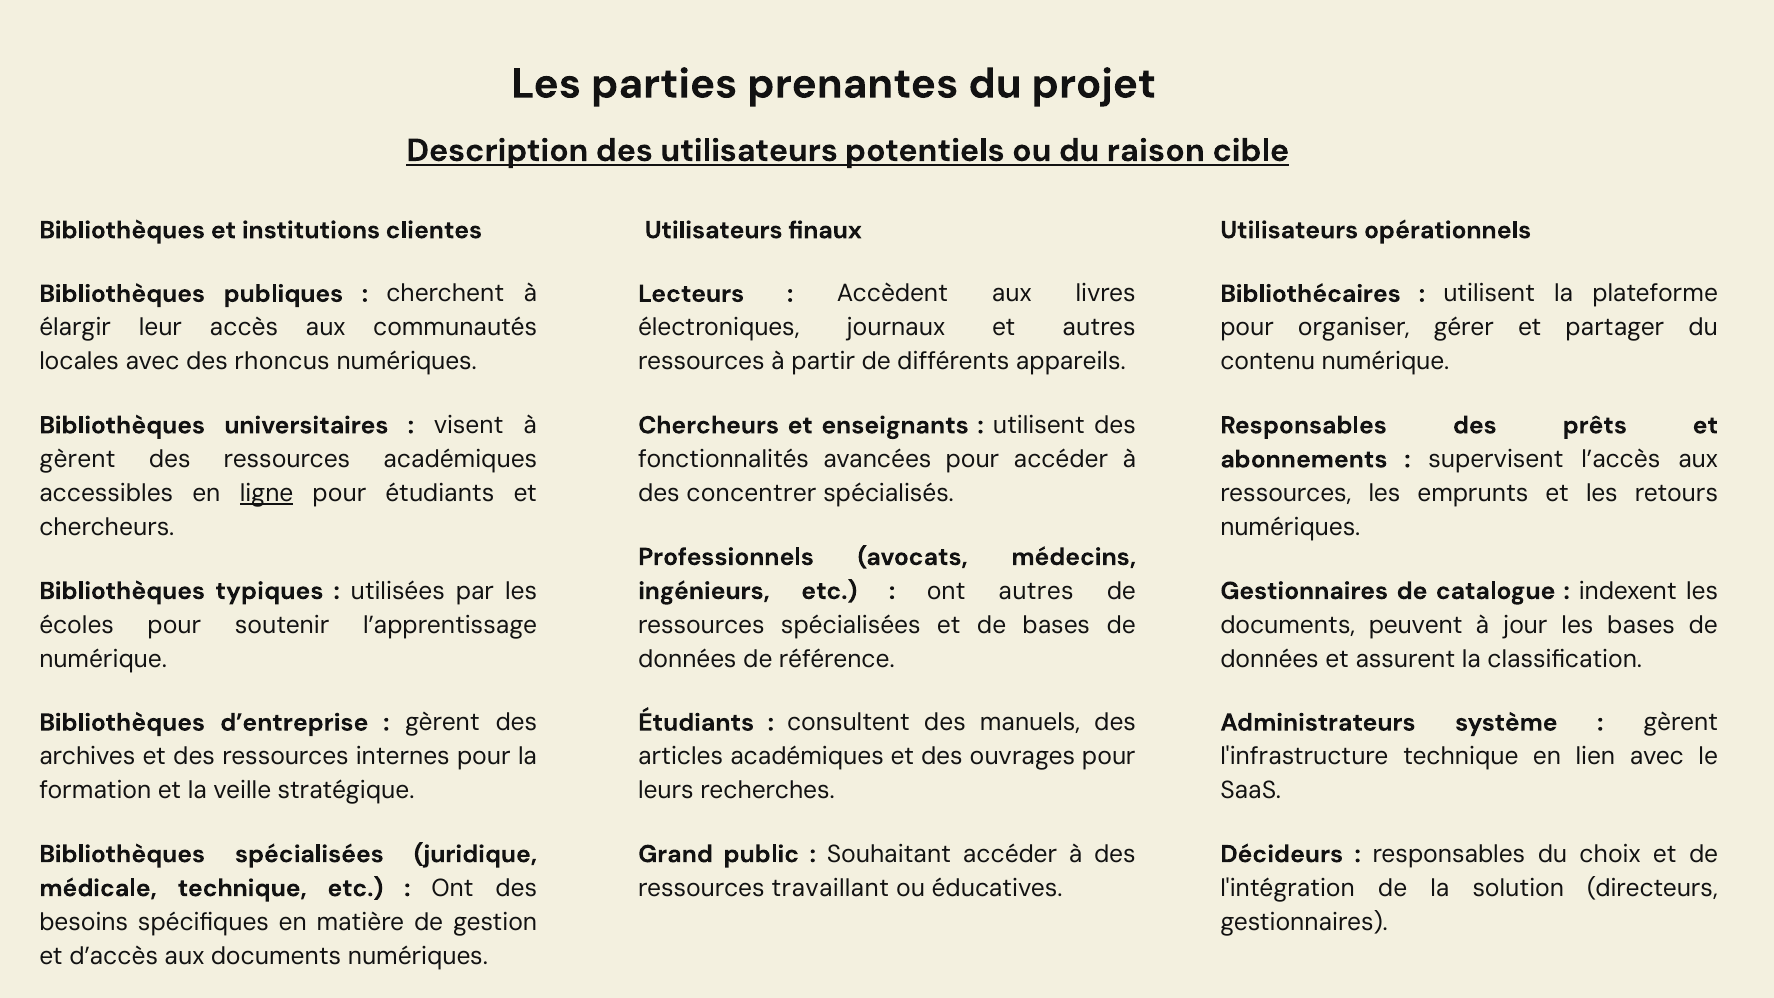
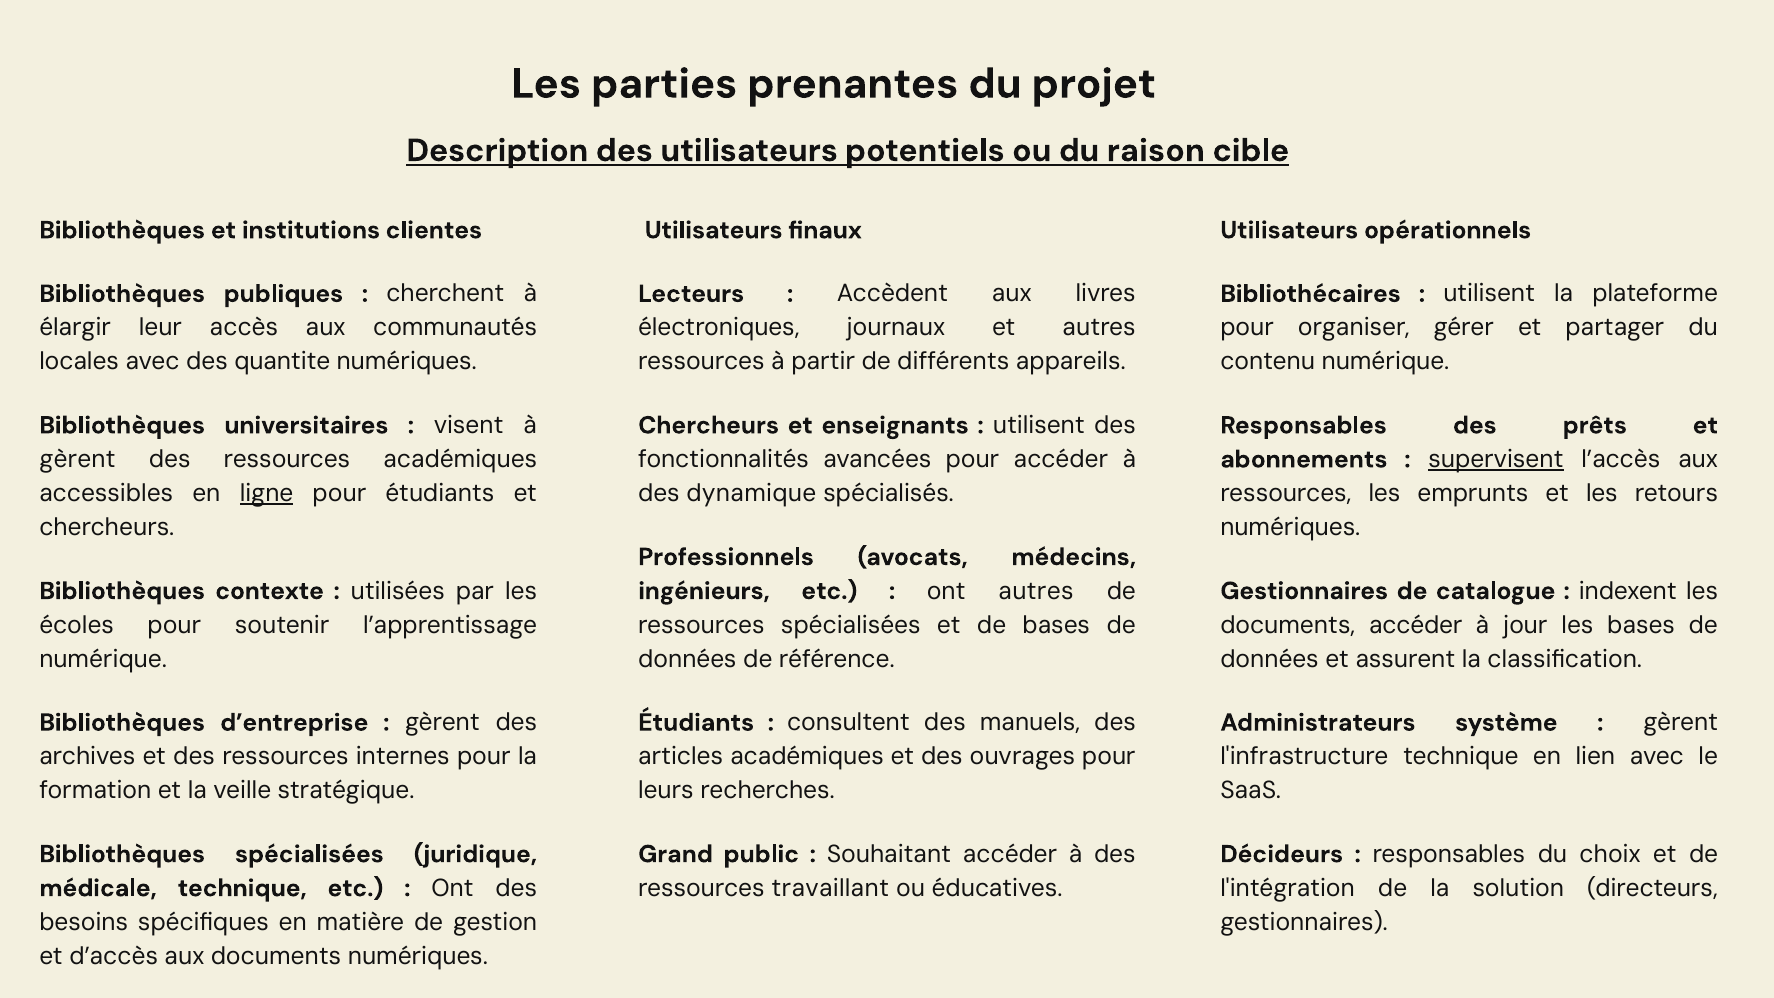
rhoncus: rhoncus -> quantite (282, 362)
supervisent underline: none -> present (1496, 459)
concentrer: concentrer -> dynamique (751, 493)
typiques: typiques -> contexte (270, 591)
documents peuvent: peuvent -> accéder (1416, 625)
